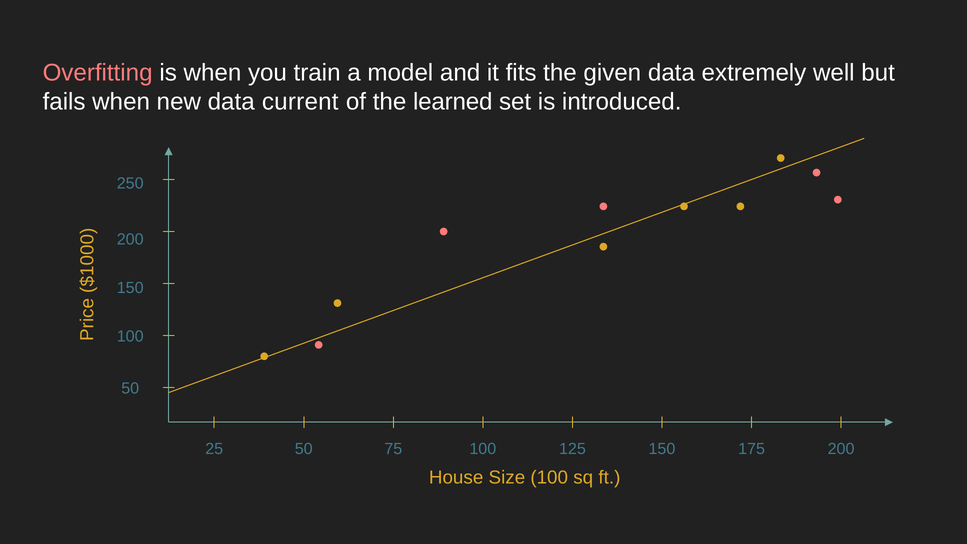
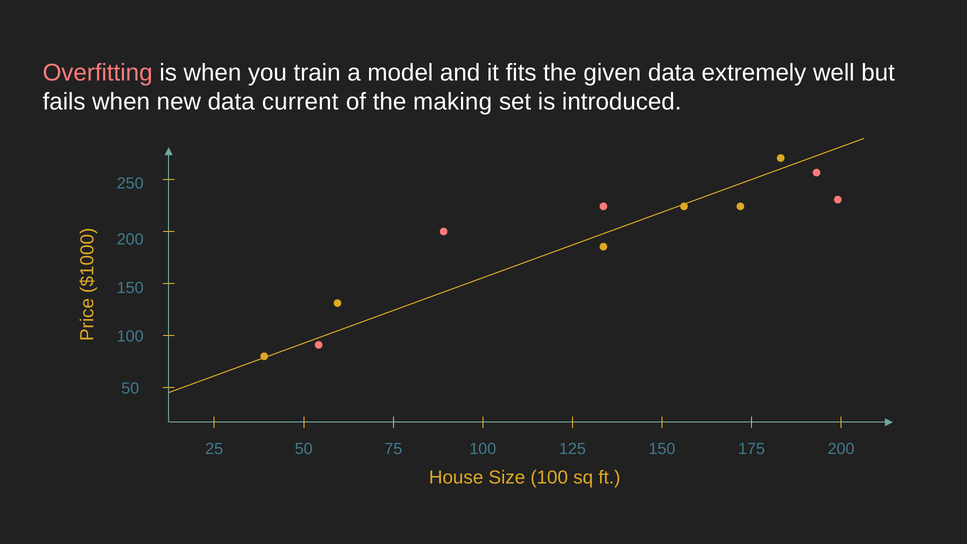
learned: learned -> making (453, 102)
